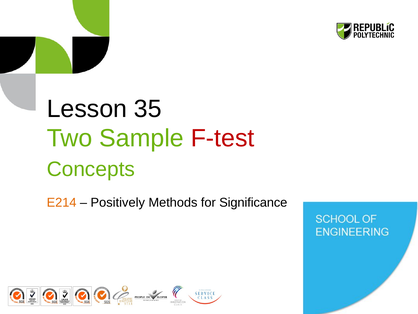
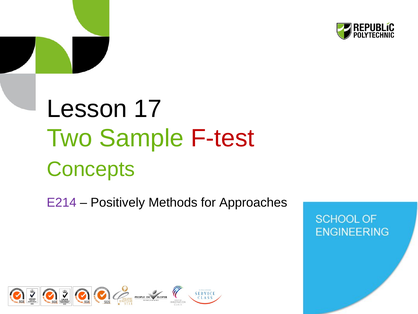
35: 35 -> 17 (148, 109)
E214 colour: orange -> purple (62, 202)
Significance: Significance -> Approaches (253, 202)
